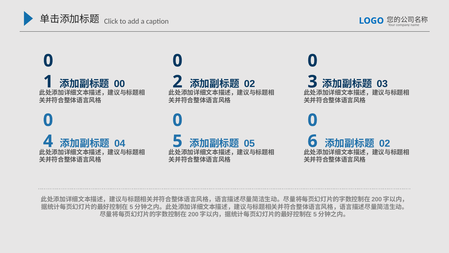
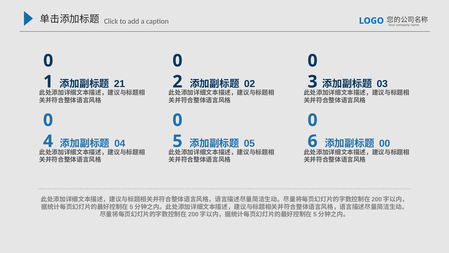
00: 00 -> 21 (119, 84)
02: 02 -> 00 (385, 143)
